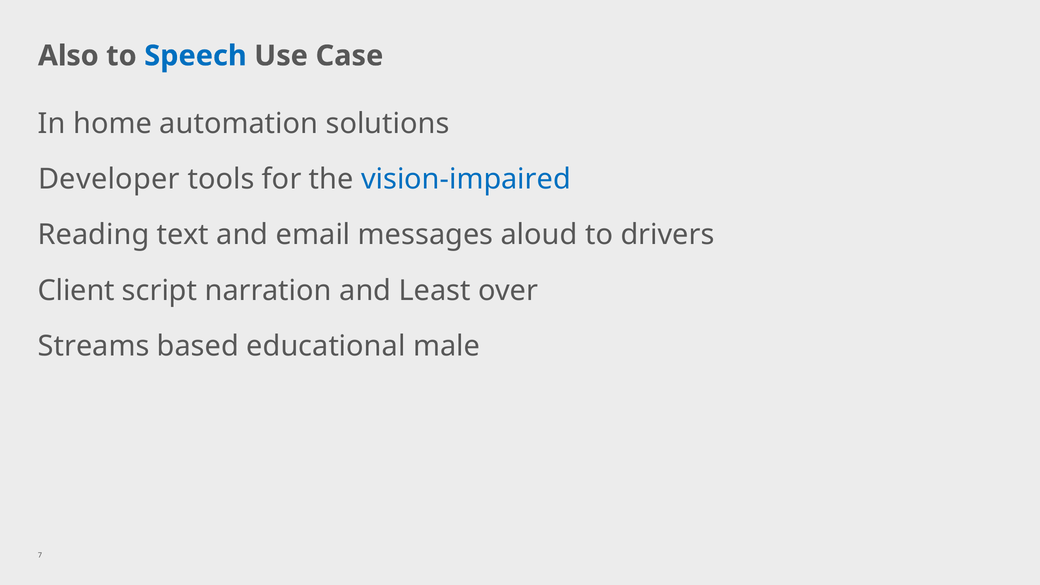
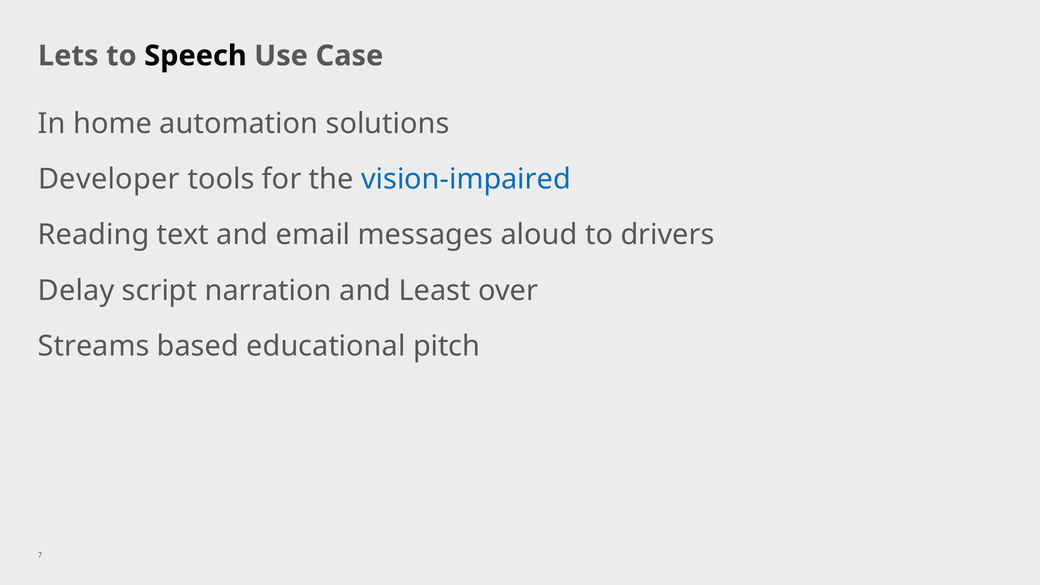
Also: Also -> Lets (68, 56)
Speech colour: blue -> black (195, 56)
Client: Client -> Delay (76, 291)
male: male -> pitch (447, 346)
